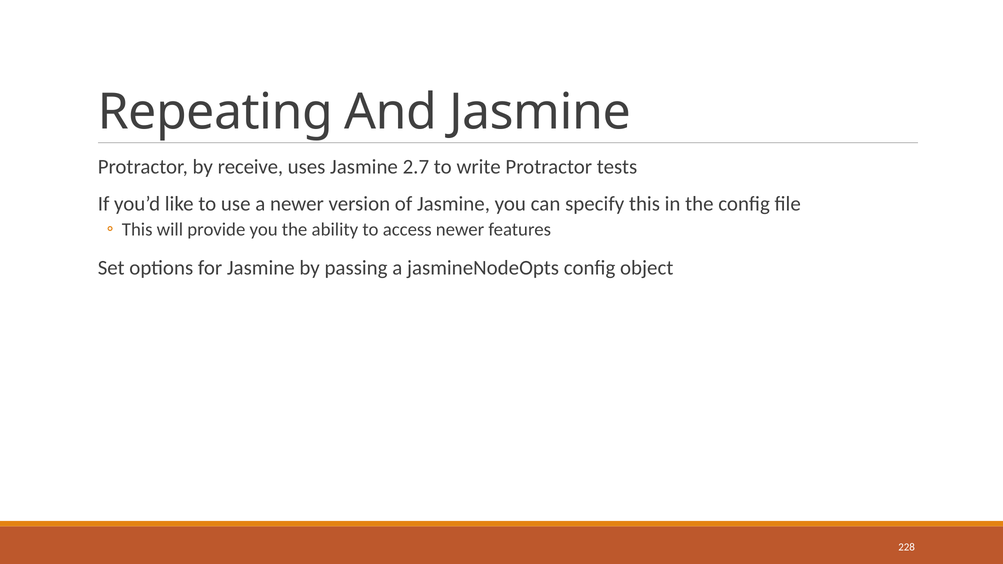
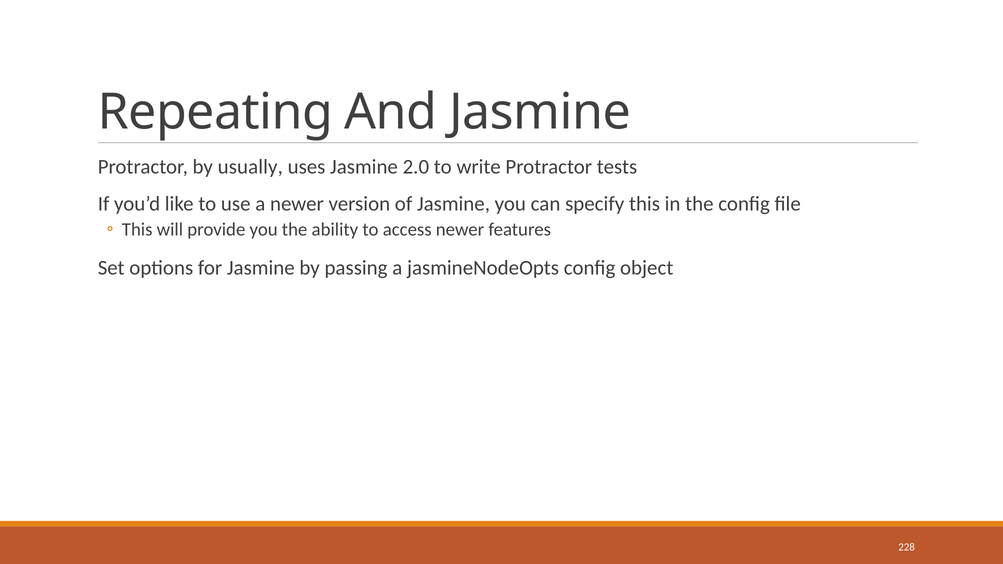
receive: receive -> usually (250, 167)
2.7: 2.7 -> 2.0 (416, 167)
